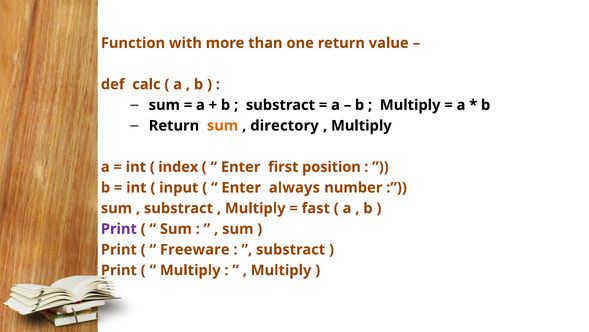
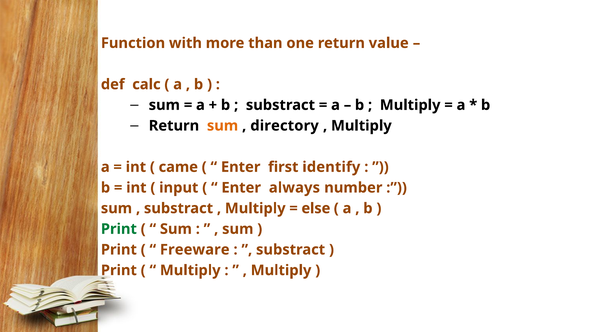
index: index -> came (178, 167)
position: position -> identify (331, 167)
fast: fast -> else (316, 208)
Print colour: purple -> green (119, 229)
